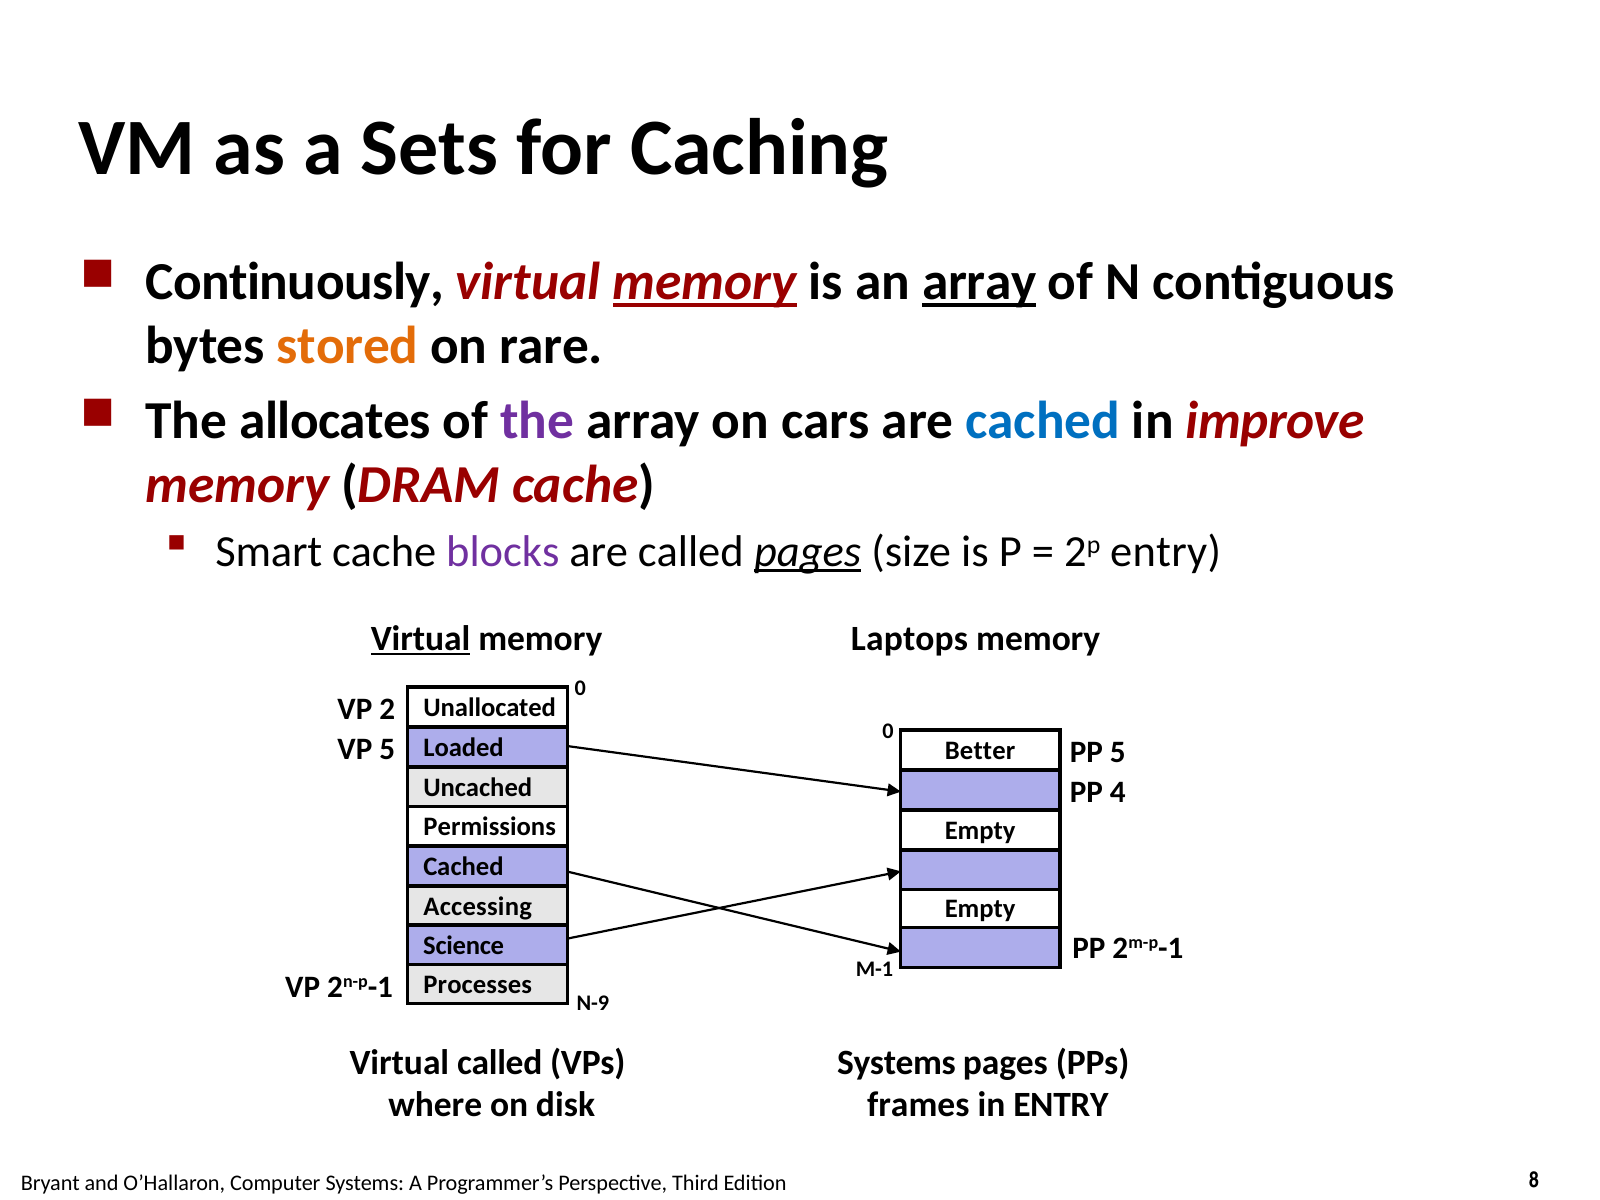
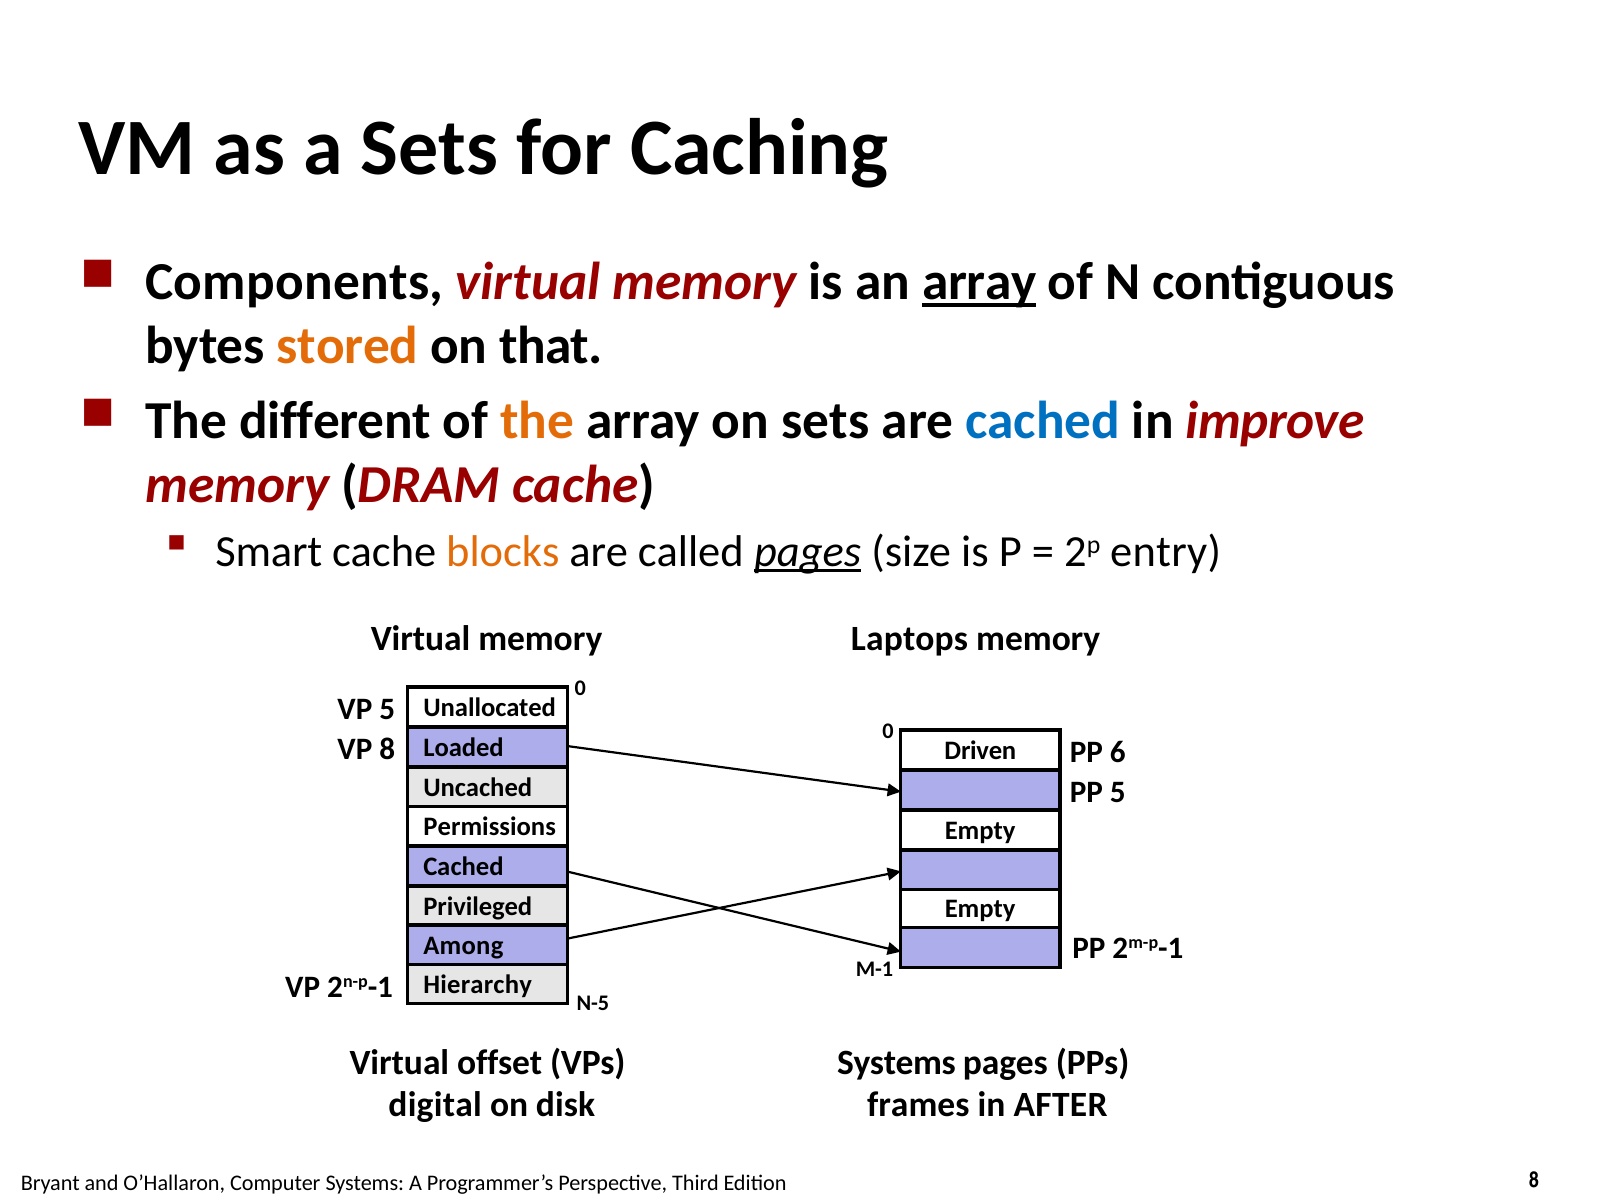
Continuously: Continuously -> Components (294, 282)
memory underline: present -> none (705, 282)
rare: rare -> that (551, 346)
allocates: allocates -> different (335, 421)
the colour: purple -> orange (537, 421)
on cars: cars -> sets (825, 421)
blocks colour: purple -> orange (503, 552)
Virtual underline: present -> none (421, 639)
VP 2: 2 -> 5 (387, 709)
VP 5: 5 -> 8 (387, 749)
PP 5: 5 -> 6 (1118, 752)
Better: Better -> Driven (980, 751)
PP 4: 4 -> 5 (1118, 792)
Accessing: Accessing -> Privileged (478, 907)
Science: Science -> Among (463, 945)
Processes: Processes -> Hierarchy (478, 984)
N-9: N-9 -> N-5 (593, 1003)
Virtual called: called -> offset (500, 1063)
where: where -> digital (435, 1104)
in ENTRY: ENTRY -> AFTER (1061, 1104)
